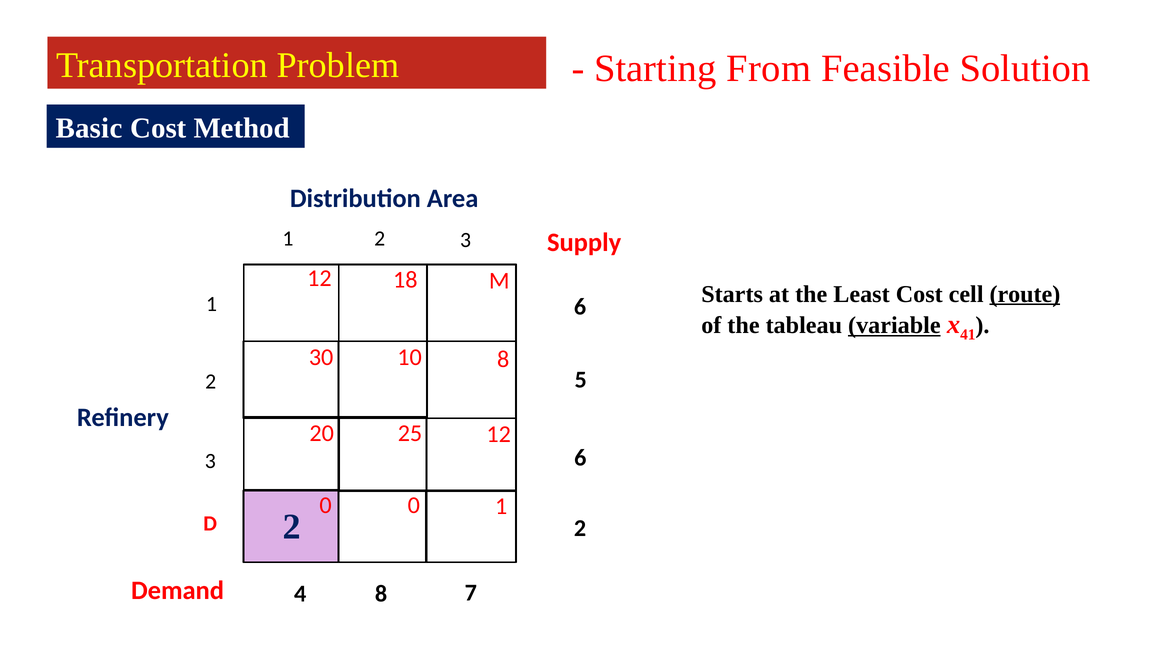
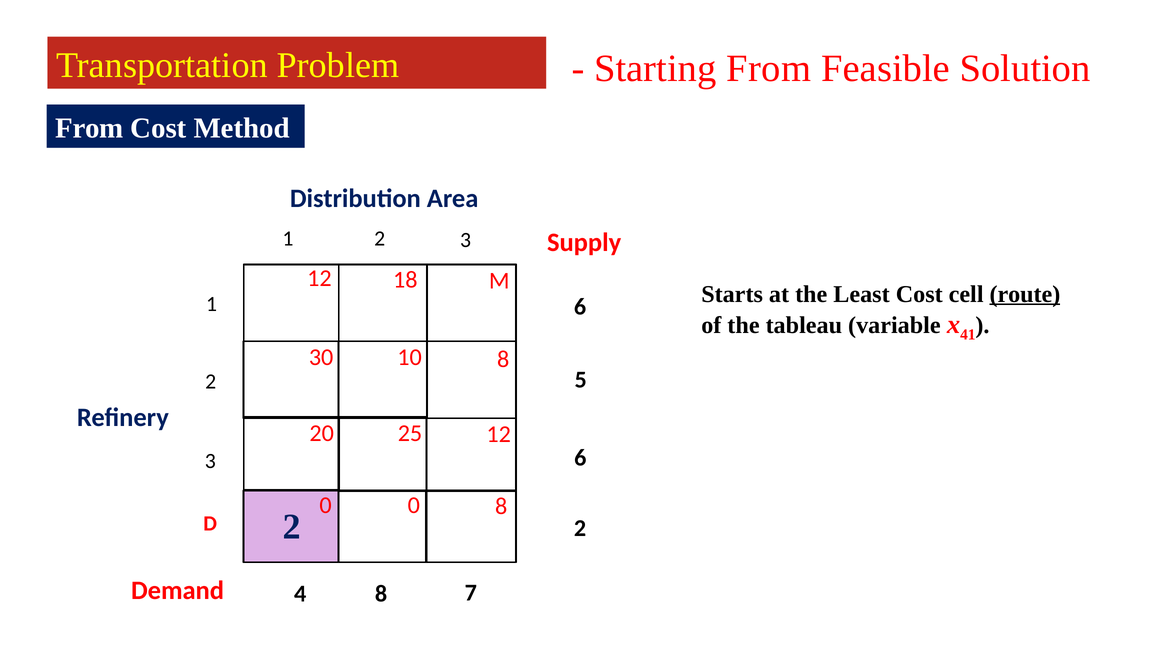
Basic: Basic -> From (89, 128)
variable underline: present -> none (894, 326)
0 1: 1 -> 8 (501, 507)
